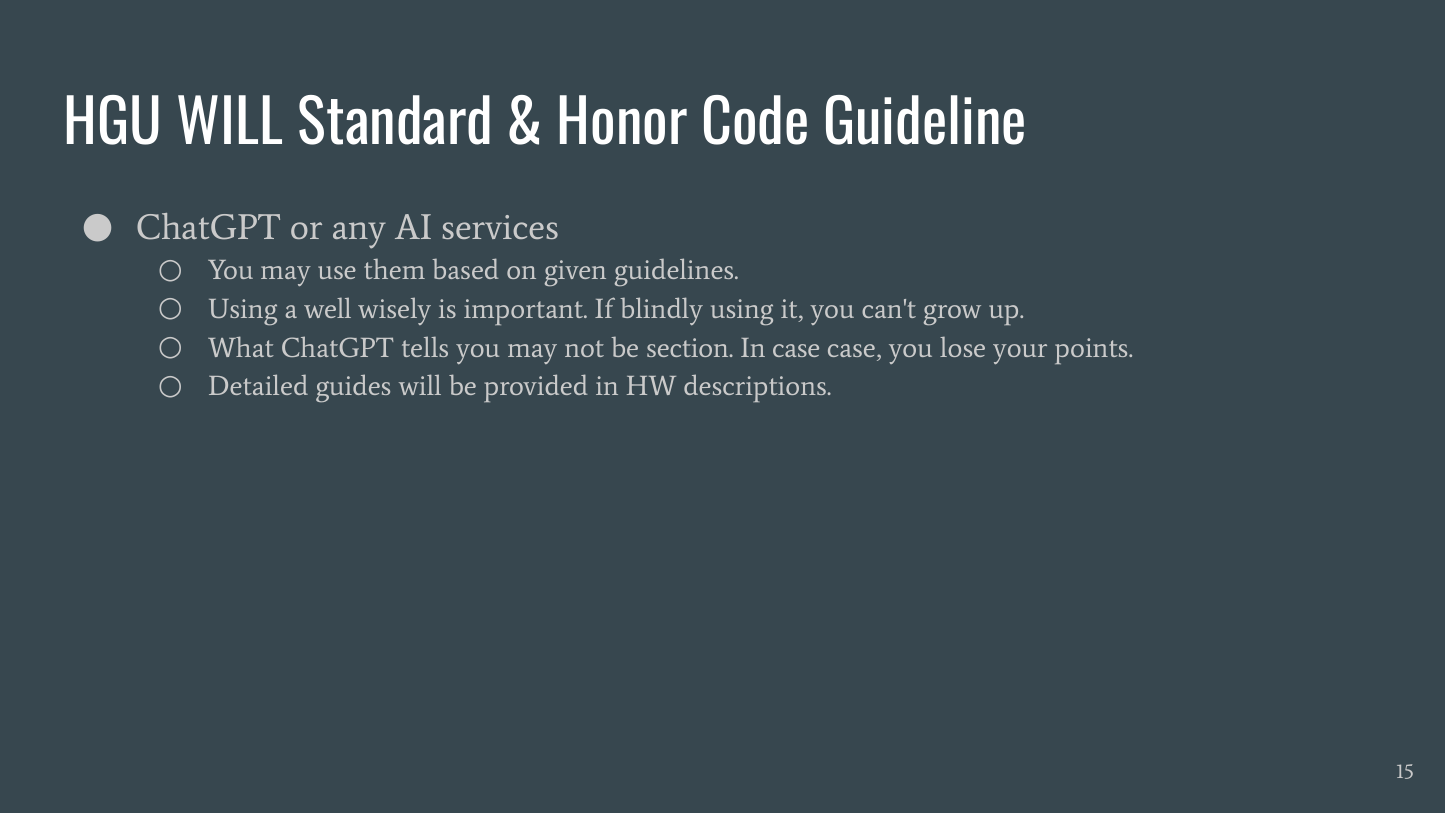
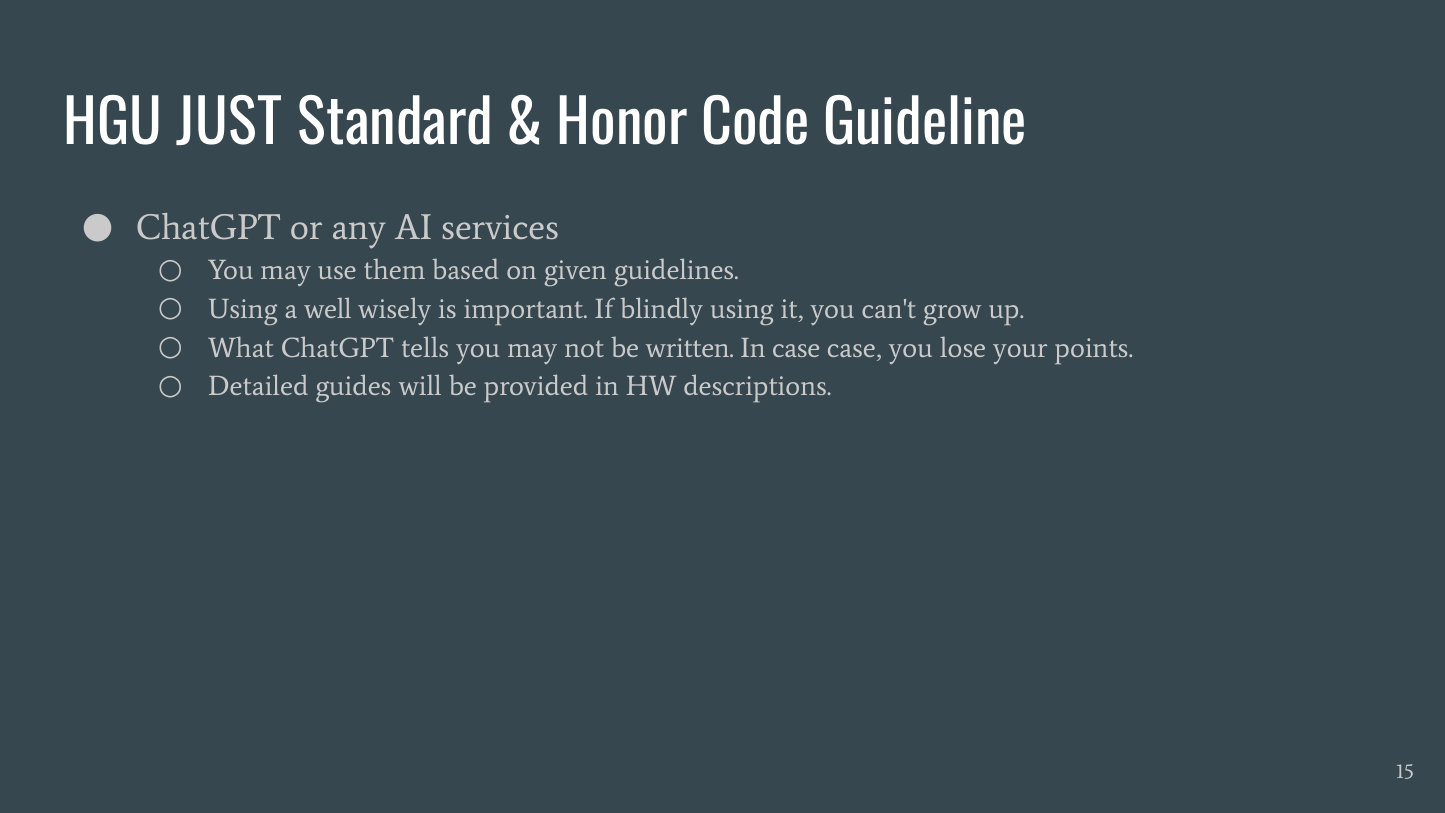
HGU WILL: WILL -> JUST (230, 125)
section: section -> written (690, 348)
